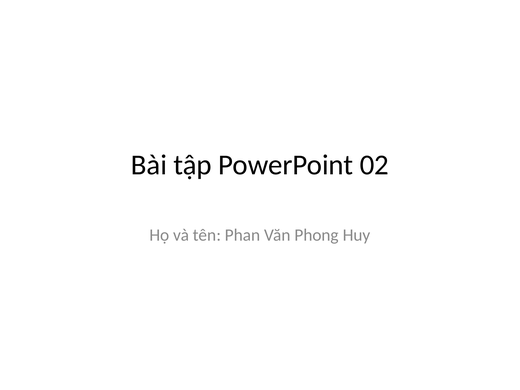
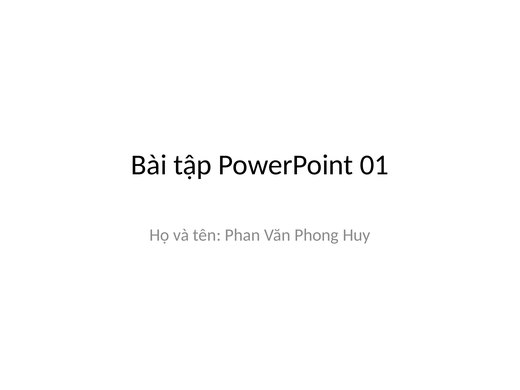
02: 02 -> 01 (374, 165)
